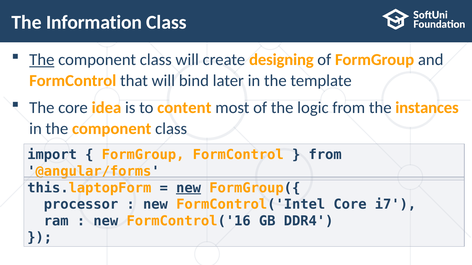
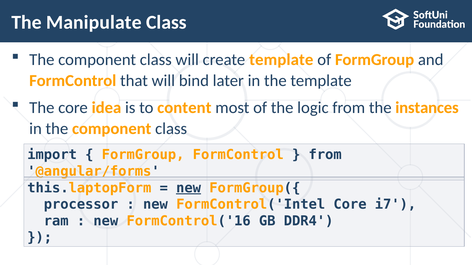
Information: Information -> Manipulate (94, 22)
The underline: present -> none (42, 60)
create designing: designing -> template (281, 60)
